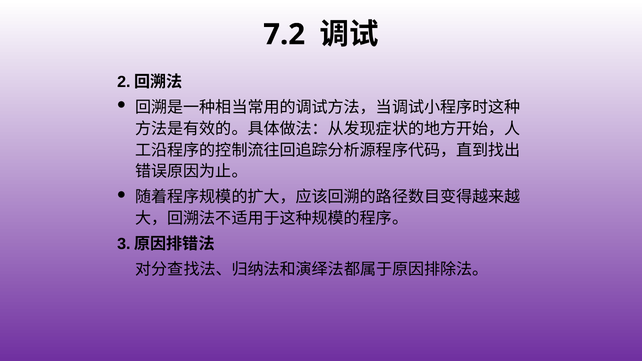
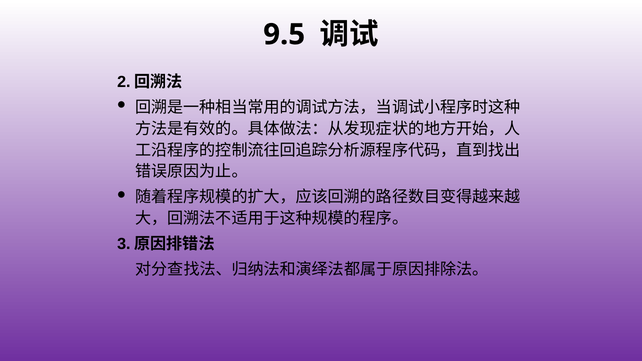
7.2: 7.2 -> 9.5 (284, 34)
